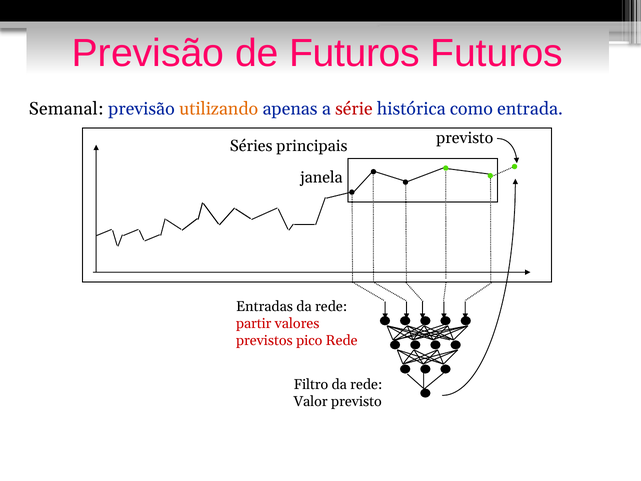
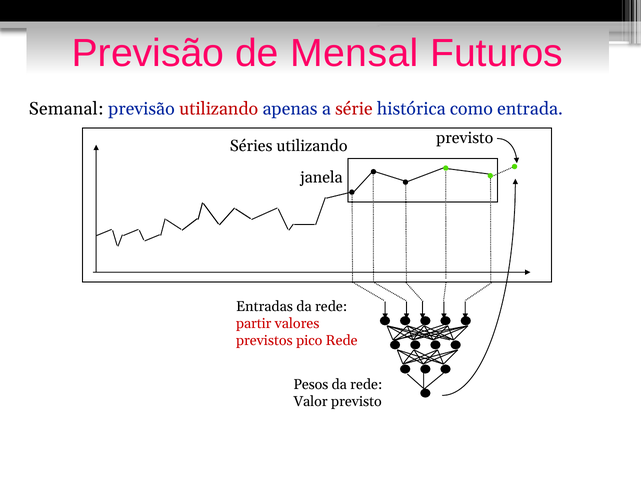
de Futuros: Futuros -> Mensal (354, 53)
utilizando colour: orange -> red (219, 109)
Séries principais: principais -> utilizando (312, 146)
Filtro: Filtro -> Pesos (311, 384)
